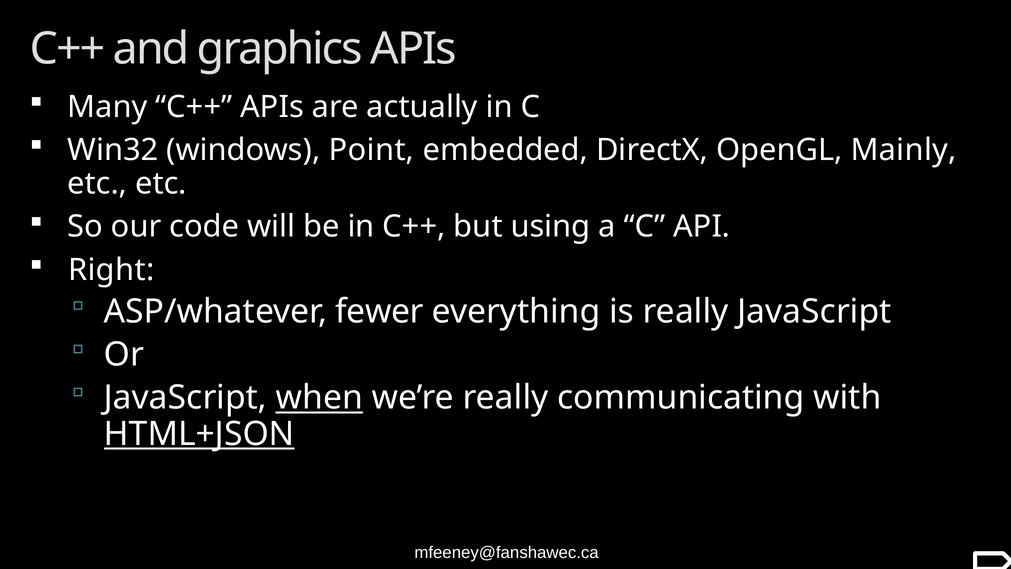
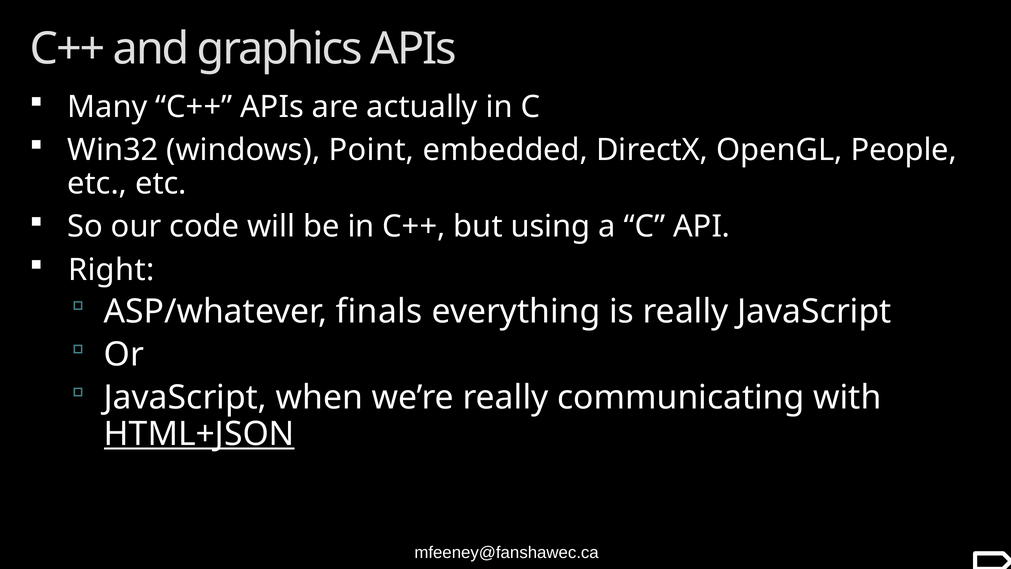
Mainly: Mainly -> People (904, 150)
fewer: fewer -> finals (379, 311)
when underline: present -> none (319, 398)
